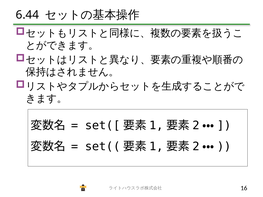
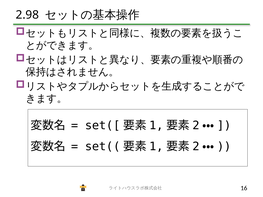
6.44: 6.44 -> 2.98 (27, 15)
